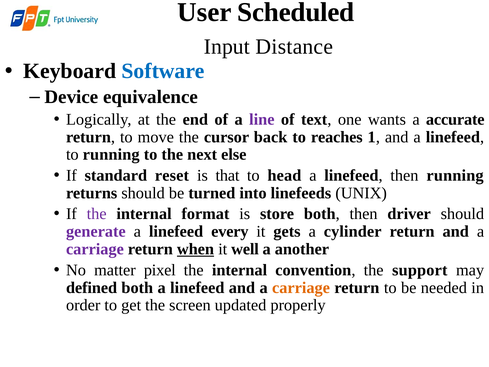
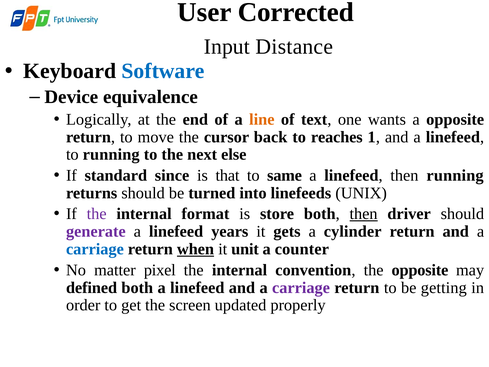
Scheduled: Scheduled -> Corrected (296, 12)
line colour: purple -> orange (262, 119)
a accurate: accurate -> opposite (455, 119)
reset: reset -> since (172, 175)
head: head -> same (285, 175)
then underline: none -> present (364, 214)
every: every -> years (230, 231)
carriage colour: purple -> blue (95, 249)
well: well -> unit (245, 249)
another: another -> counter (302, 249)
the support: support -> opposite (420, 270)
carriage colour: orange -> purple (301, 287)
needed: needed -> getting (444, 287)
